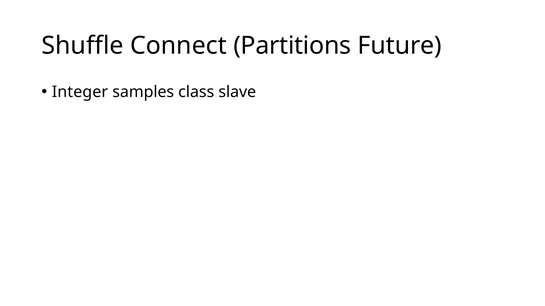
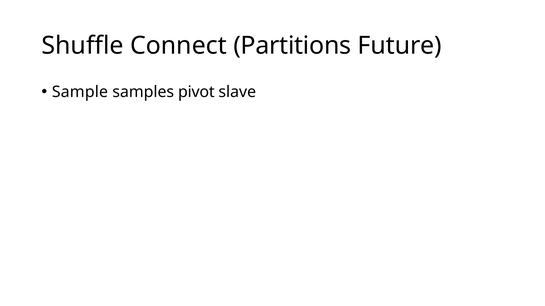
Integer: Integer -> Sample (80, 92)
class: class -> pivot (196, 92)
